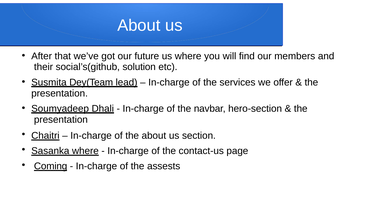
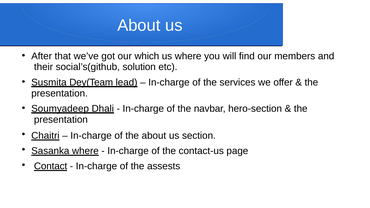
future: future -> which (147, 56)
Coming: Coming -> Contact (51, 166)
